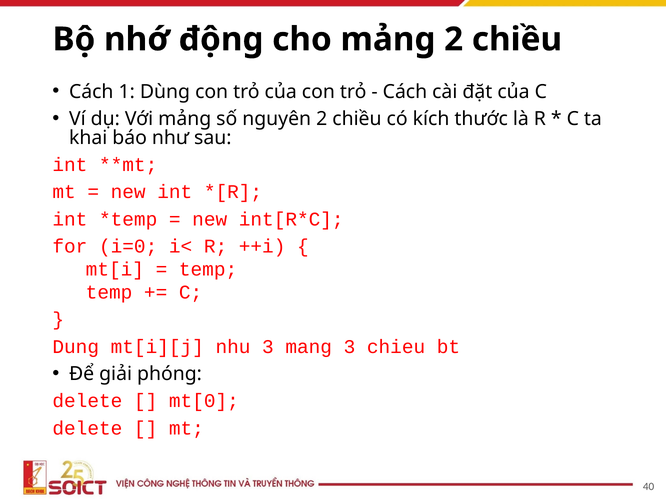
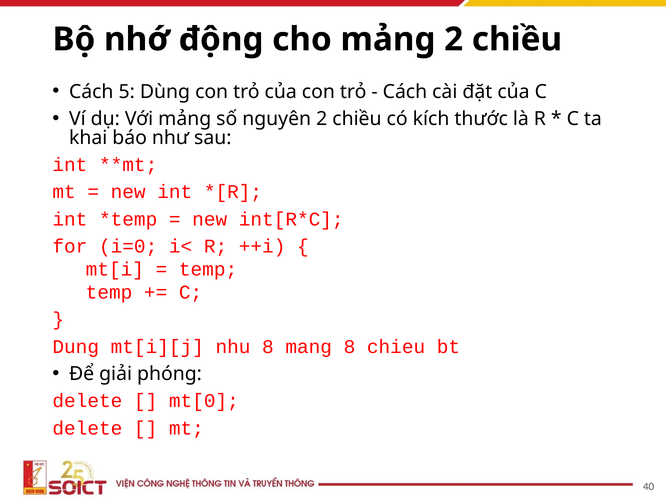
1: 1 -> 5 (127, 92)
nhu 3: 3 -> 8 (268, 347)
mang 3: 3 -> 8 (349, 347)
